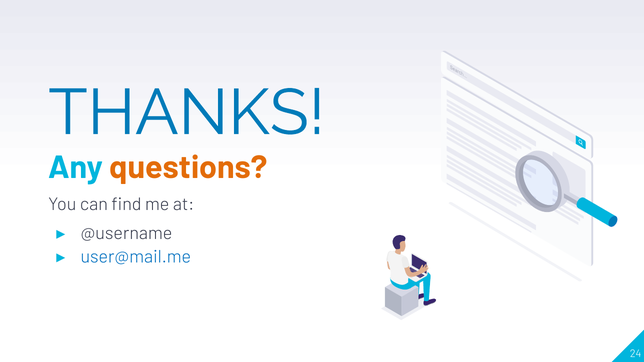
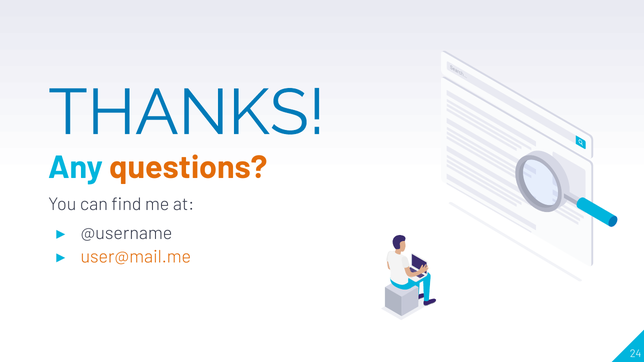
user@mail.me colour: blue -> orange (136, 257)
